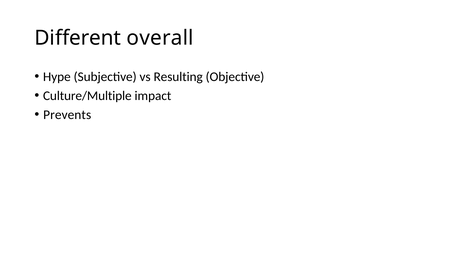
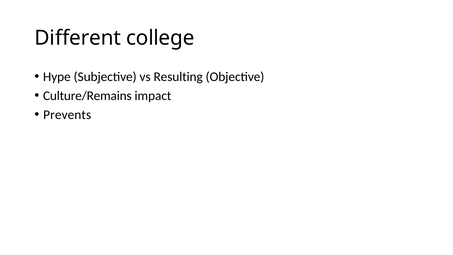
overall: overall -> college (160, 38)
Culture/Multiple: Culture/Multiple -> Culture/Remains (87, 96)
